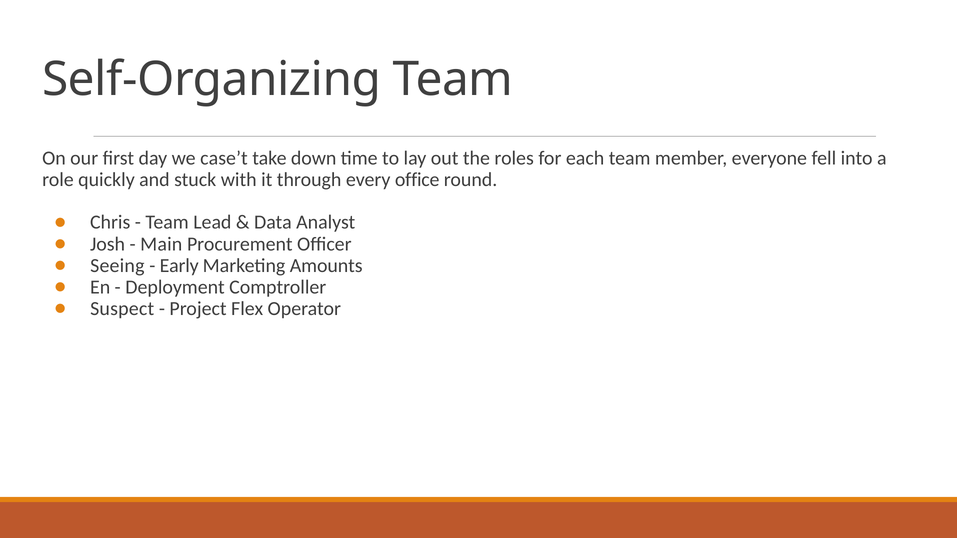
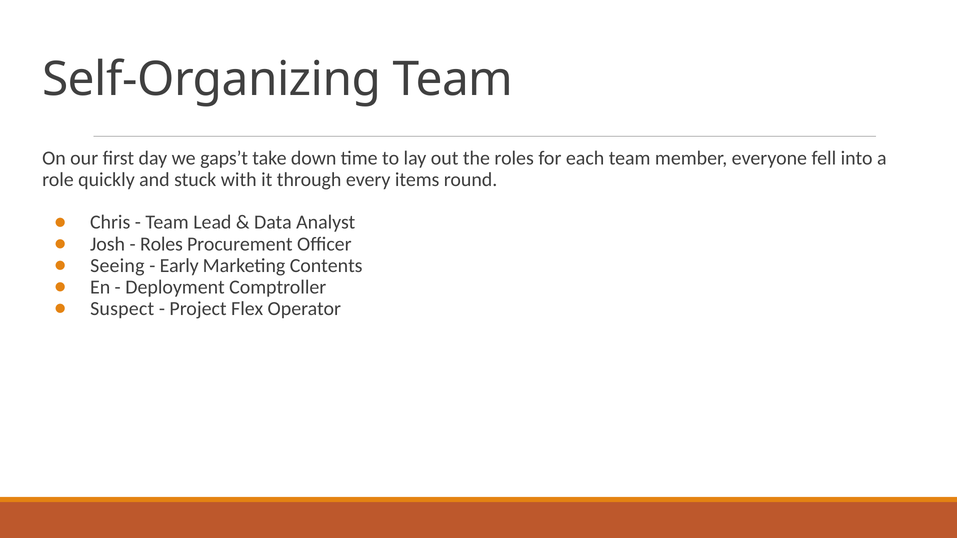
case’t: case’t -> gaps’t (224, 158)
office: office -> items (417, 180)
Main: Main -> Roles (161, 244)
Amounts: Amounts -> Contents (326, 266)
